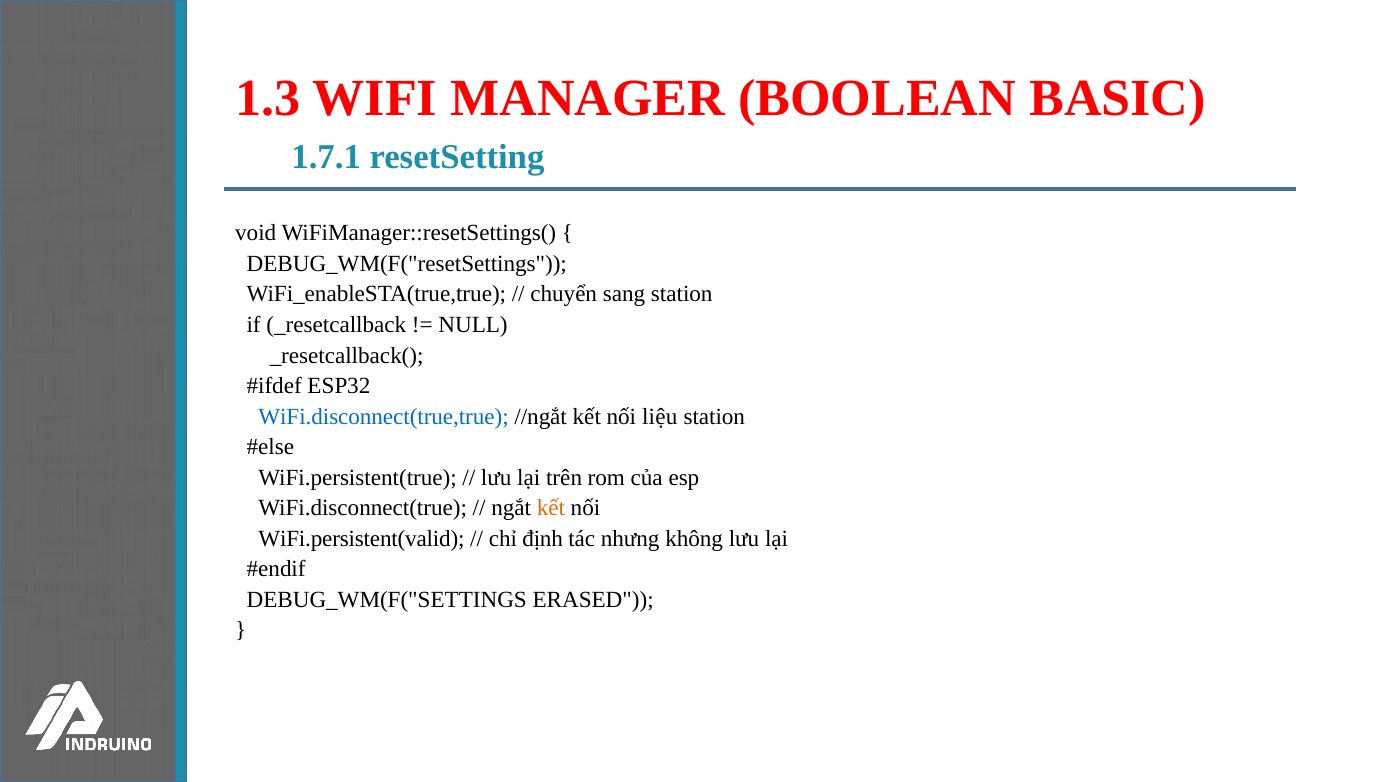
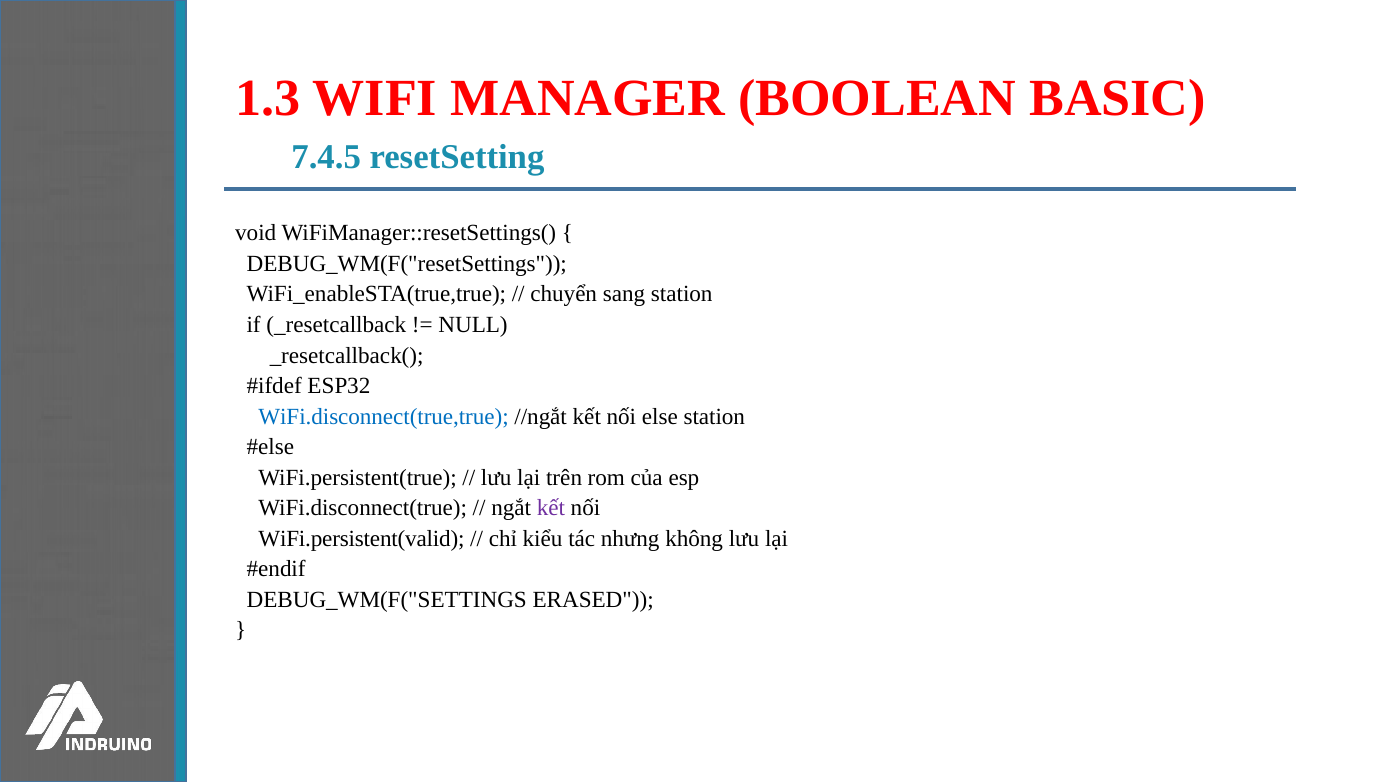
1.7.1: 1.7.1 -> 7.4.5 (326, 157)
liệu: liệu -> else (660, 417)
kết colour: orange -> purple (551, 508)
định: định -> kiểu (543, 539)
